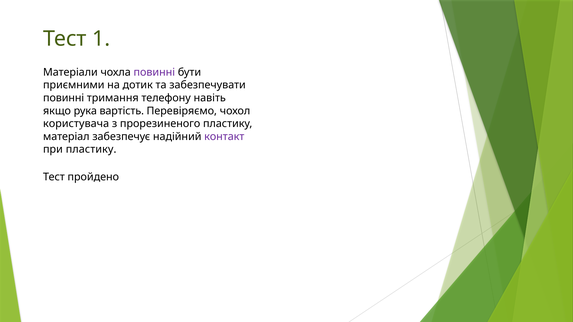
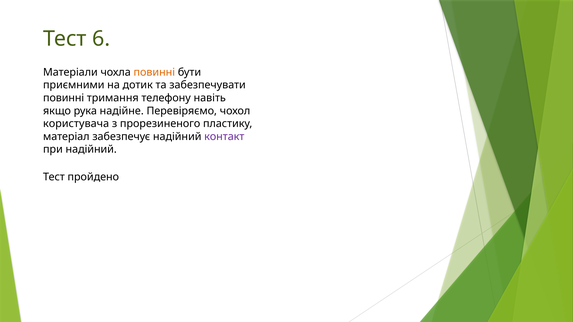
1: 1 -> 6 (101, 39)
повинні colour: purple -> orange (154, 72)
вартість: вартість -> надійне (122, 111)
при пластику: пластику -> надійний (91, 150)
